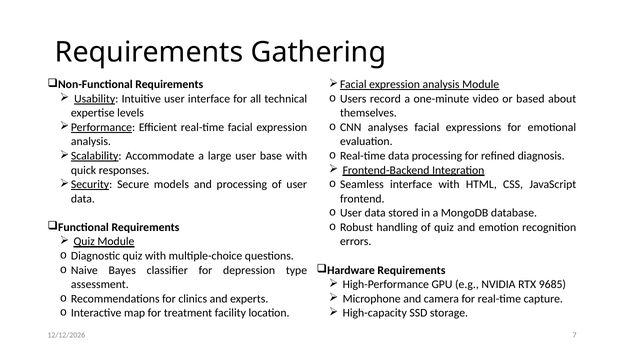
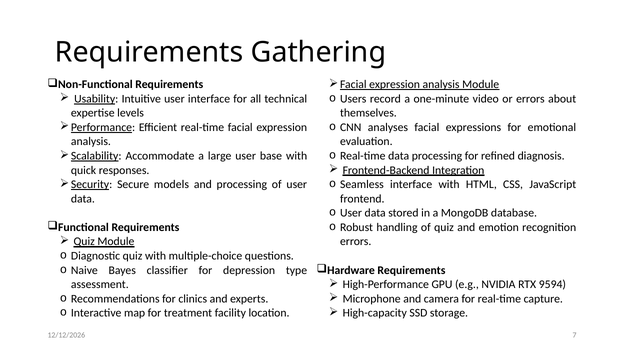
or based: based -> errors (530, 99)
9685: 9685 -> 9594 (552, 284)
